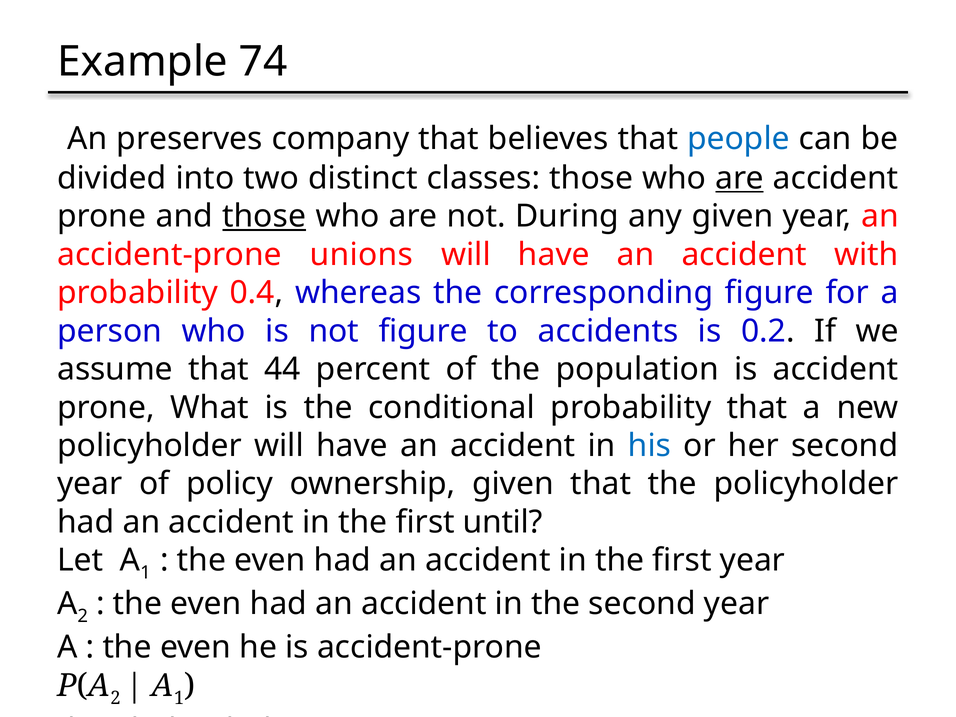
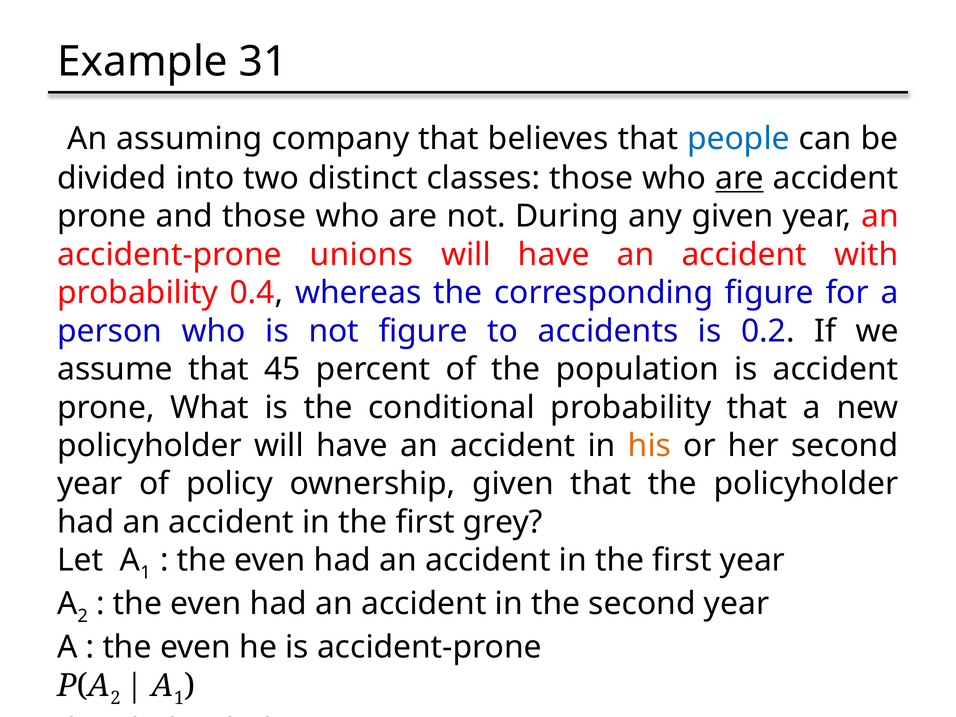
74: 74 -> 31 (263, 62)
preserves: preserves -> assuming (189, 139)
those underline: present -> none (264, 216)
44: 44 -> 45 (282, 369)
his colour: blue -> orange (650, 446)
until: until -> grey (503, 522)
